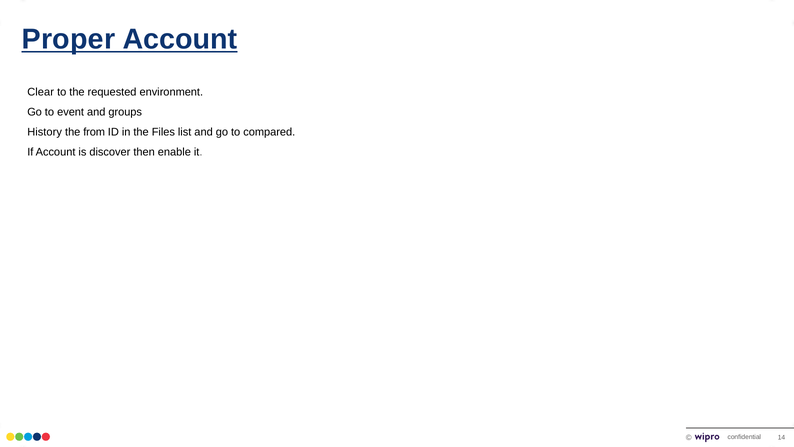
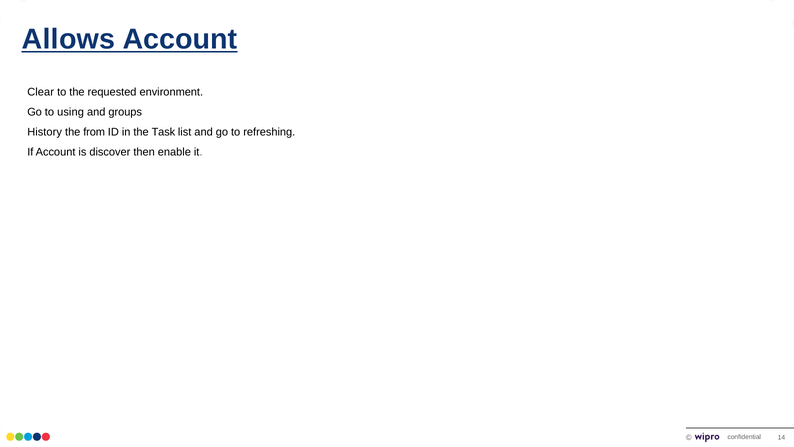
Proper: Proper -> Allows (68, 39)
event: event -> using (71, 112)
Files: Files -> Task (163, 132)
compared: compared -> refreshing (269, 132)
